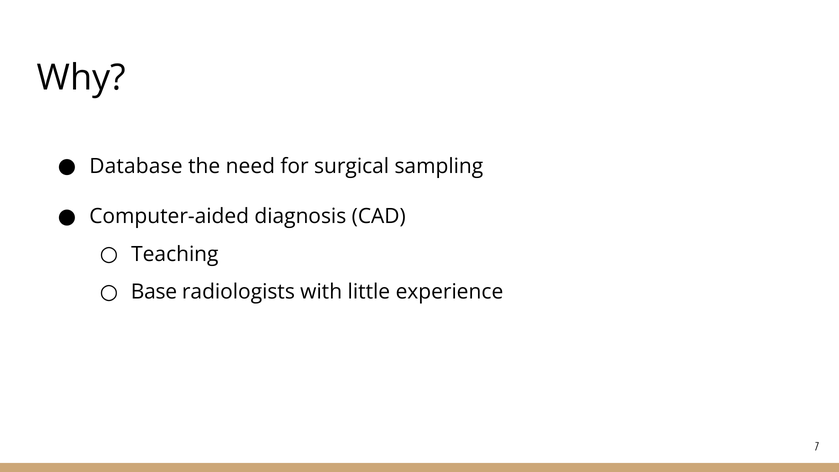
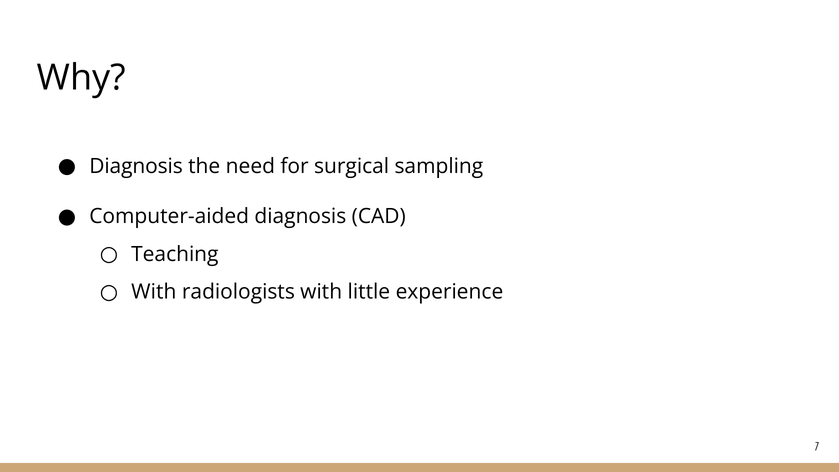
Database: Database -> Diagnosis (136, 166)
Base: Base -> With (154, 292)
